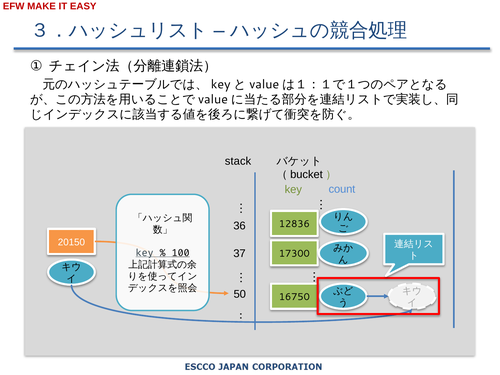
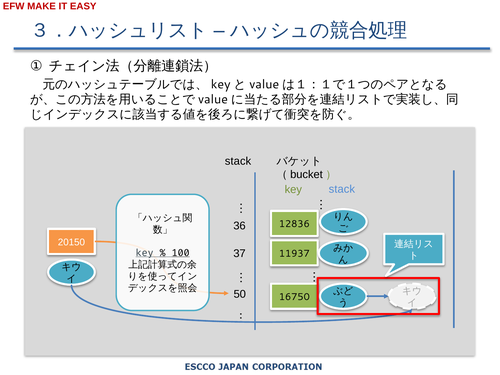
count: count -> stack (342, 189)
17300: 17300 -> 11937 (294, 254)
